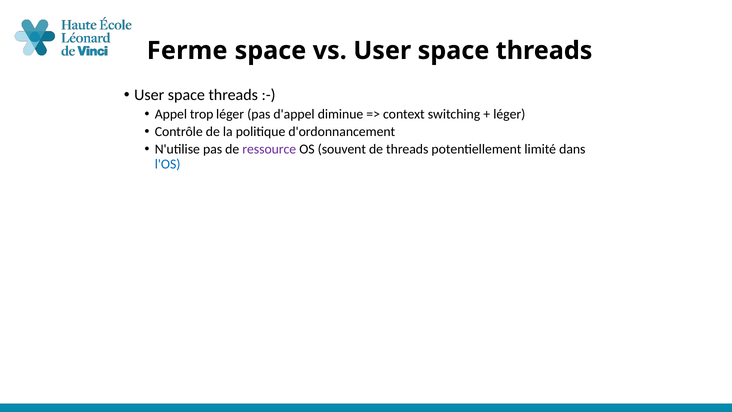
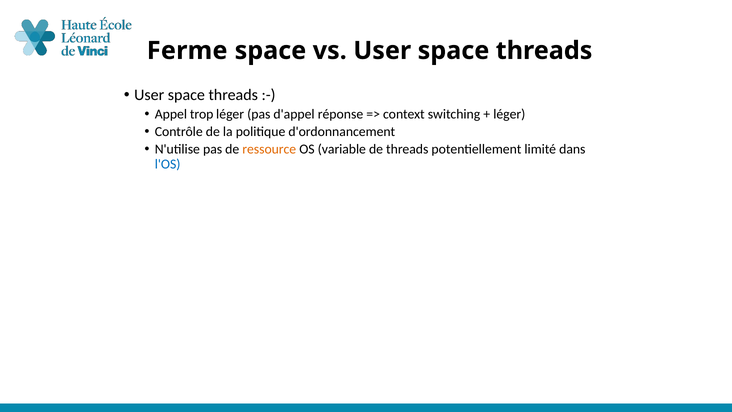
diminue: diminue -> réponse (340, 114)
ressource colour: purple -> orange (269, 149)
souvent: souvent -> variable (342, 149)
